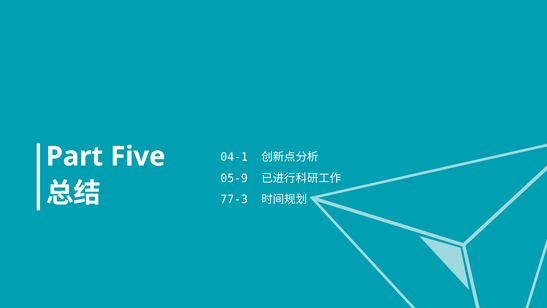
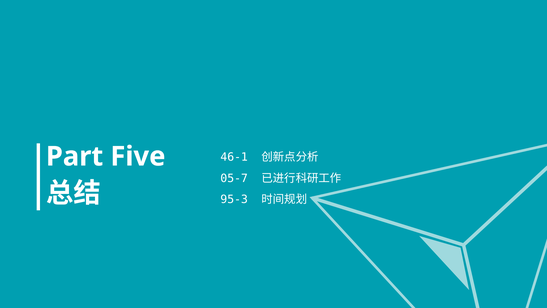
04-1: 04-1 -> 46-1 (234, 157)
05-9: 05-9 -> 05-7 (234, 178)
77-3: 77-3 -> 95-3 (234, 199)
